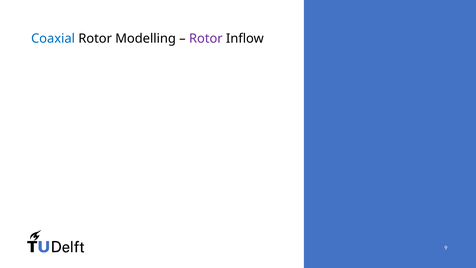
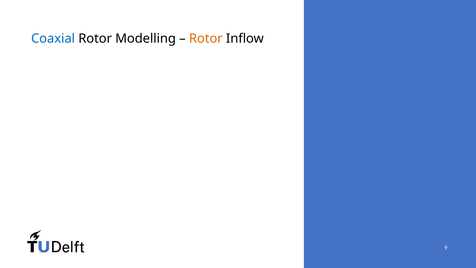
Rotor colour: purple -> orange (206, 38)
